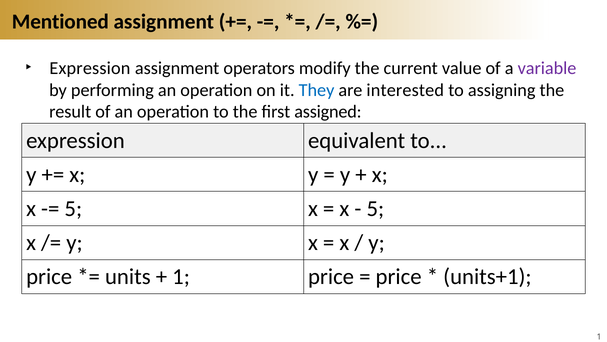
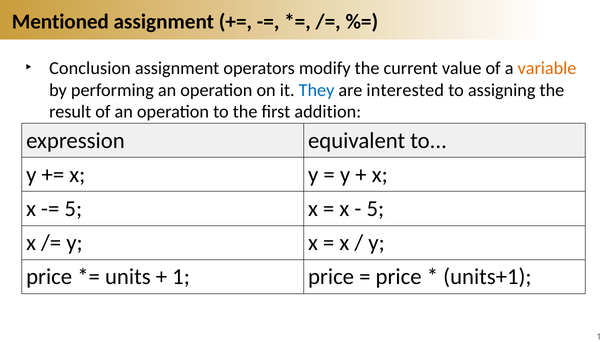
Expression: Expression -> Conclusion (90, 68)
variable colour: purple -> orange (547, 68)
assigned: assigned -> addition (328, 112)
